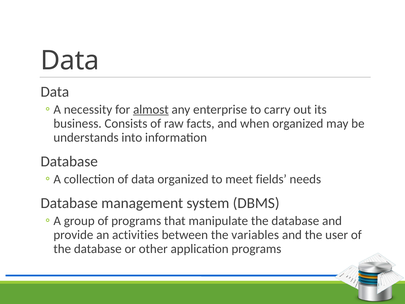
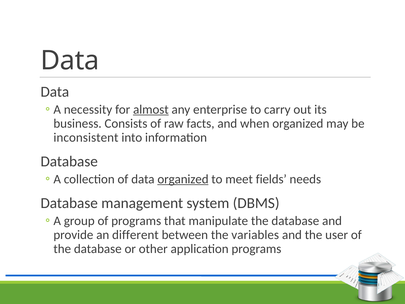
understands: understands -> inconsistent (86, 137)
organized underline: none -> present (183, 179)
activities: activities -> different (135, 235)
